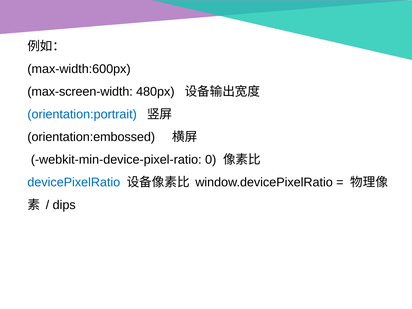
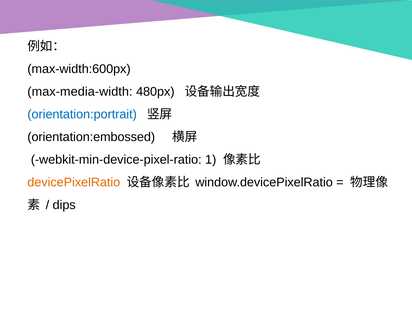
max-screen-width: max-screen-width -> max-media-width (80, 92)
0: 0 -> 1 (211, 160)
devicePixelRatio colour: blue -> orange (74, 182)
